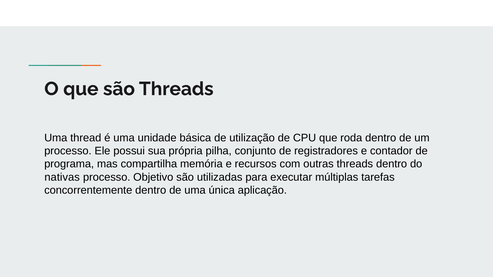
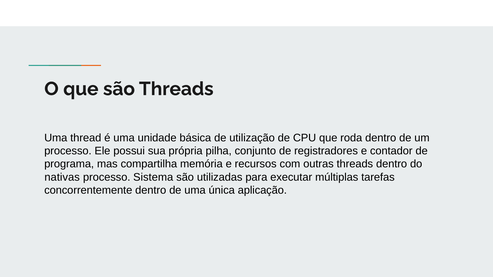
Objetivo: Objetivo -> Sistema (153, 177)
